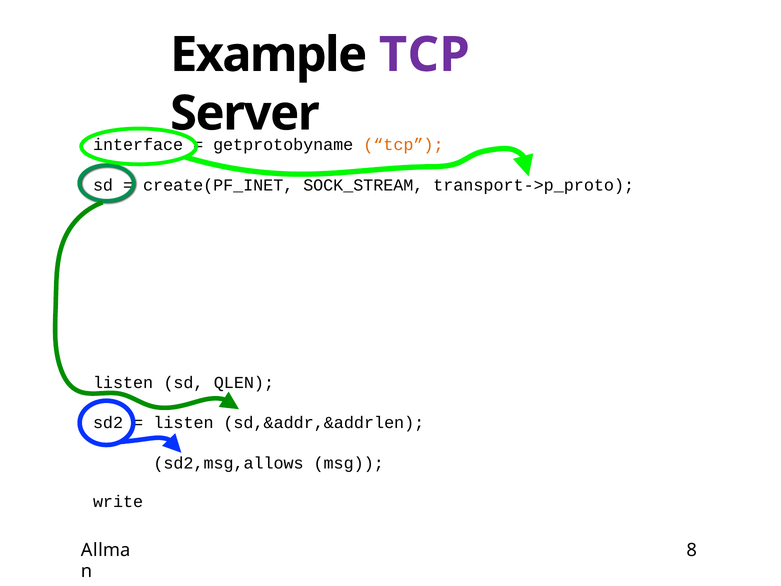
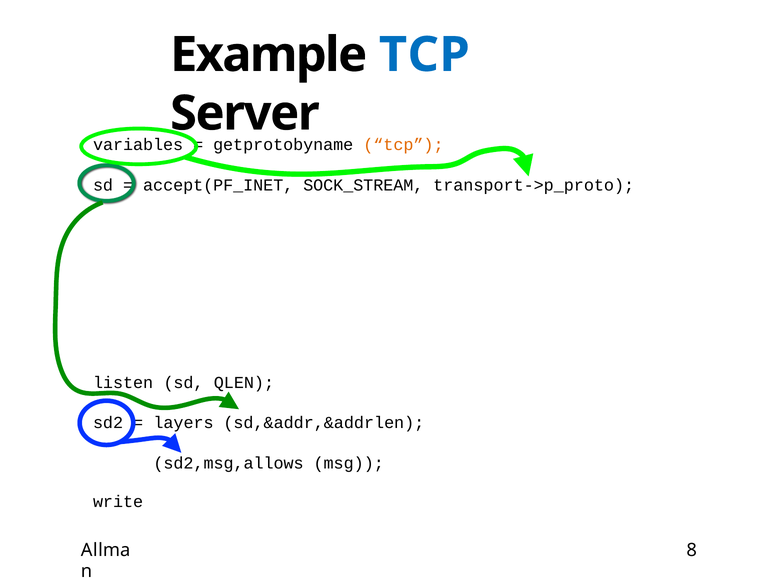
TCP colour: purple -> blue (424, 55)
interface: interface -> variables (138, 145)
create(PF_INET: create(PF_INET -> accept(PF_INET (218, 185)
listen: listen -> layers (184, 422)
